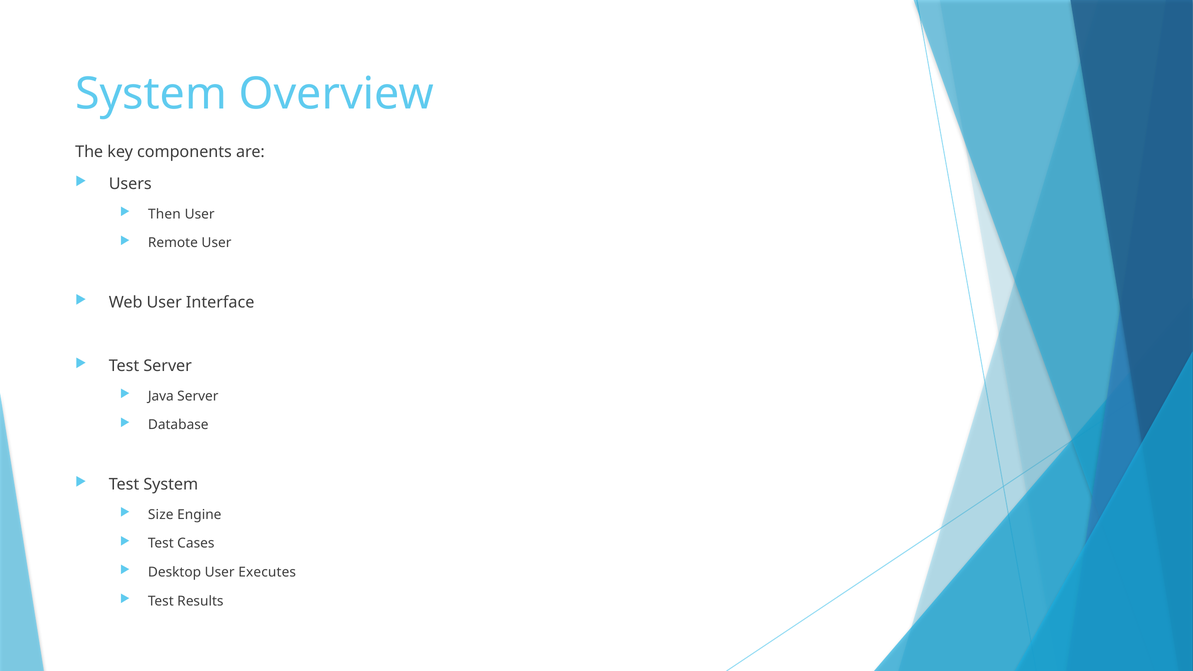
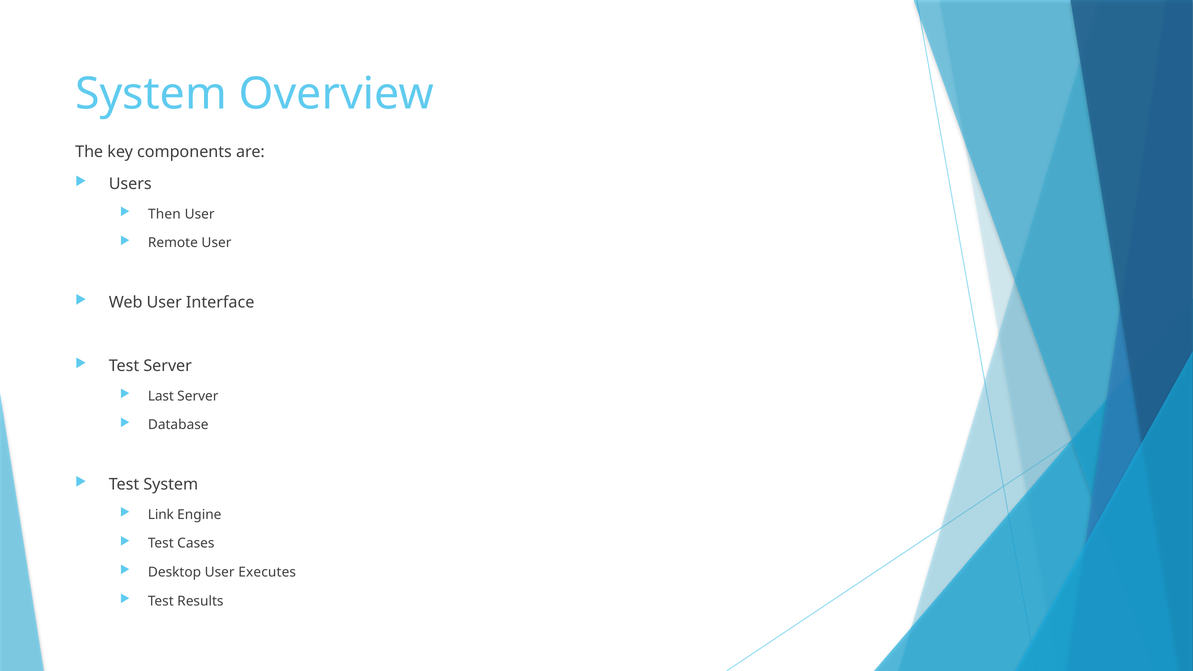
Java: Java -> Last (161, 396)
Size: Size -> Link (161, 515)
